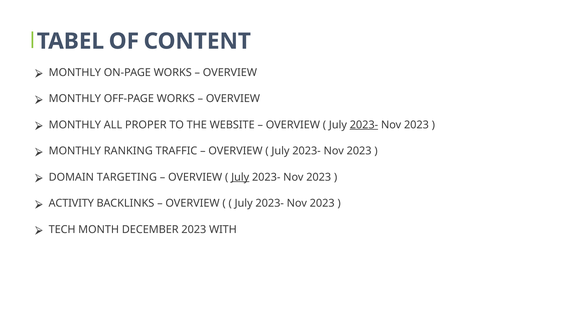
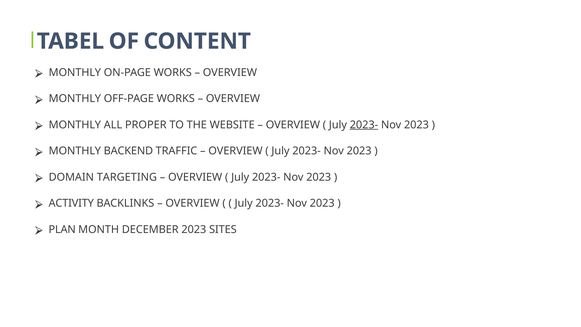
RANKING: RANKING -> BACKEND (128, 151)
July underline: present -> none (240, 177)
TECH: TECH -> PLAN (62, 229)
WITH: WITH -> SITES (223, 229)
